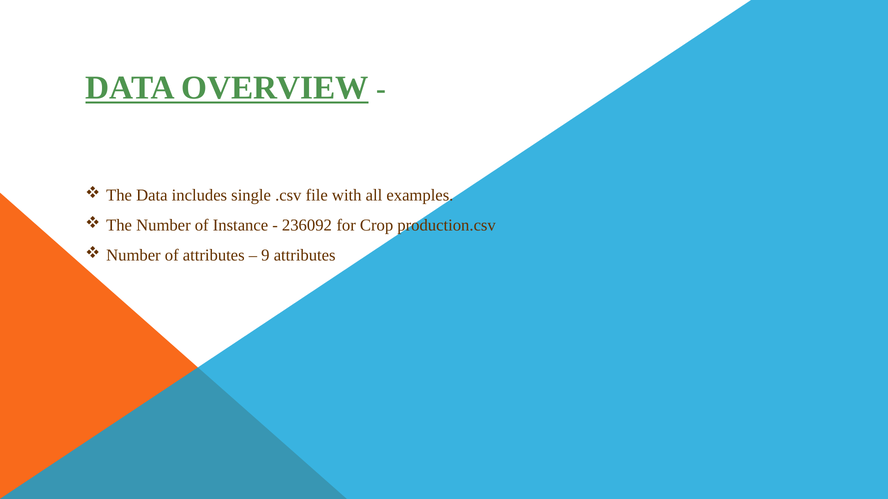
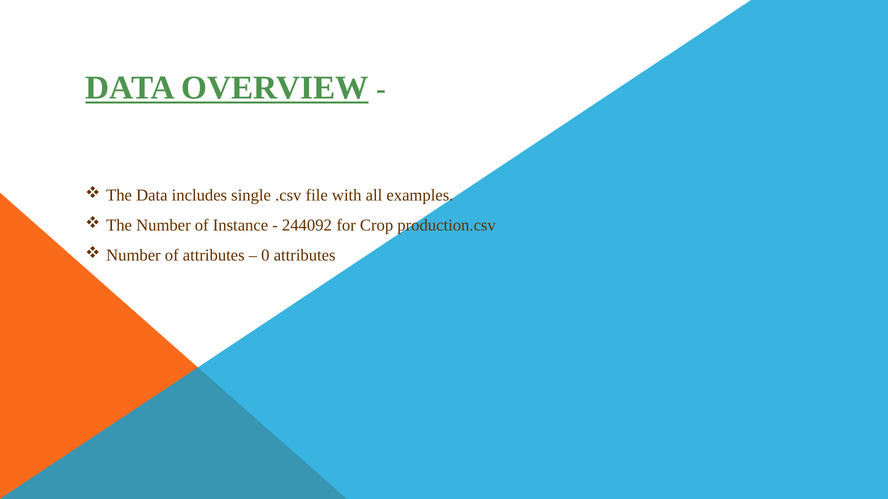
236092: 236092 -> 244092 (307, 226)
9: 9 -> 0 (265, 256)
